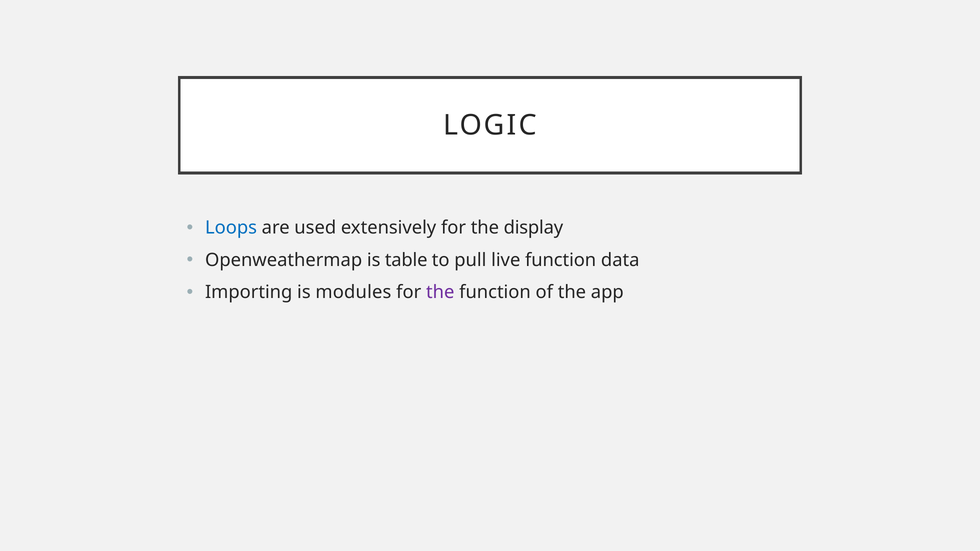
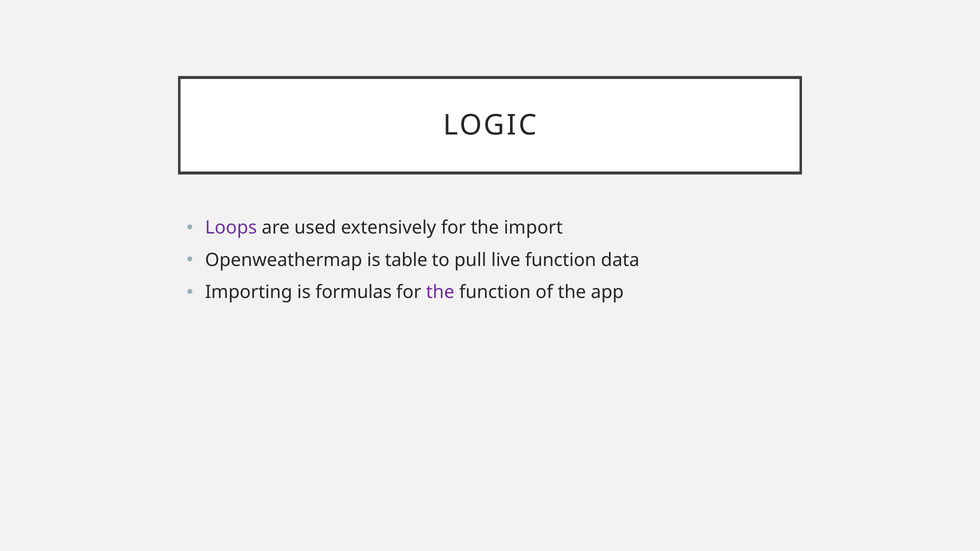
Loops colour: blue -> purple (231, 228)
display: display -> import (533, 228)
modules: modules -> formulas (354, 293)
